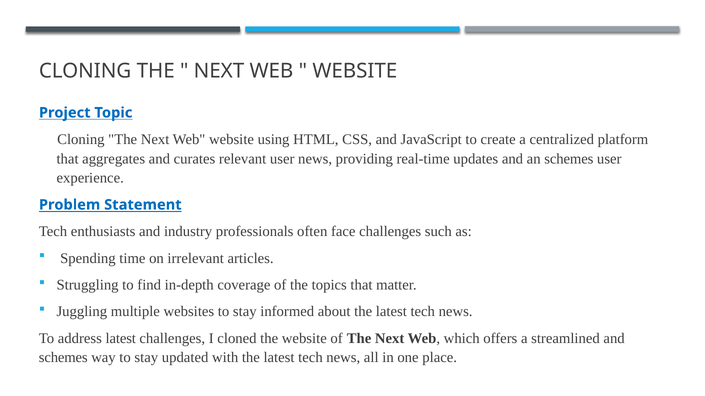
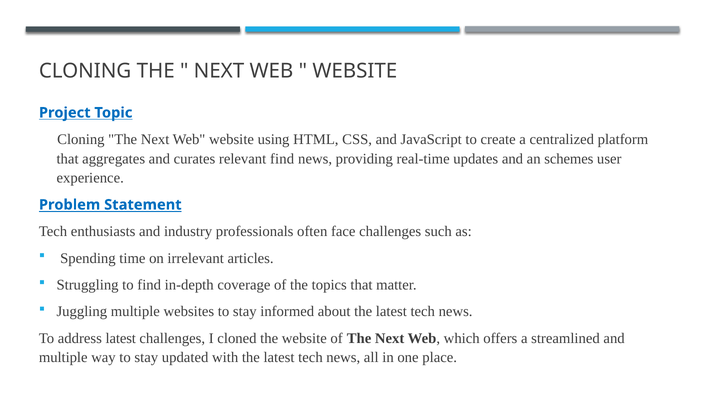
relevant user: user -> find (282, 159)
schemes: schemes -> multiple (63, 358)
